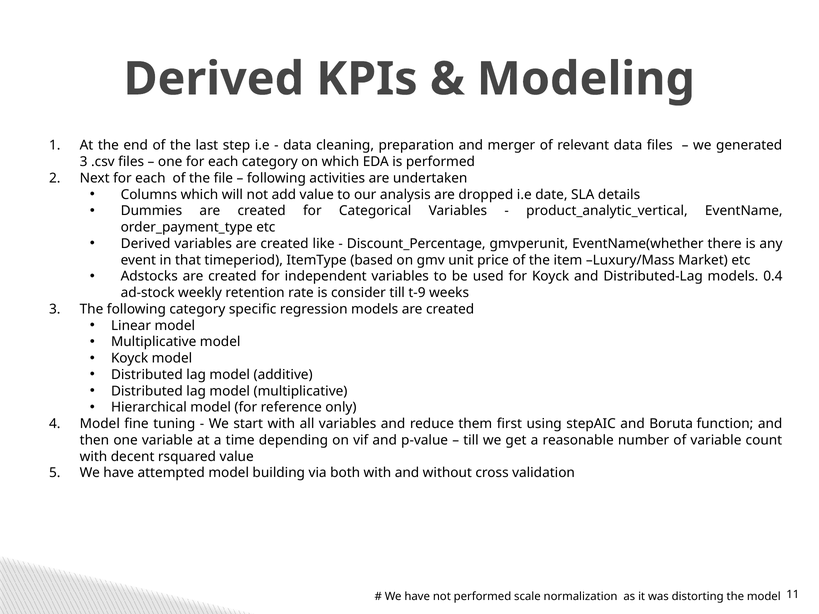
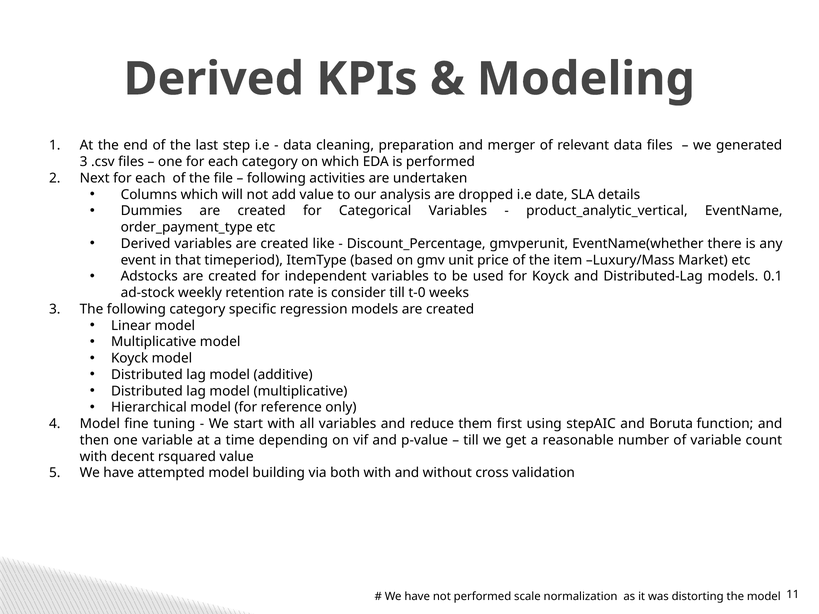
0.4: 0.4 -> 0.1 (773, 277)
t-9: t-9 -> t-0 (417, 293)
